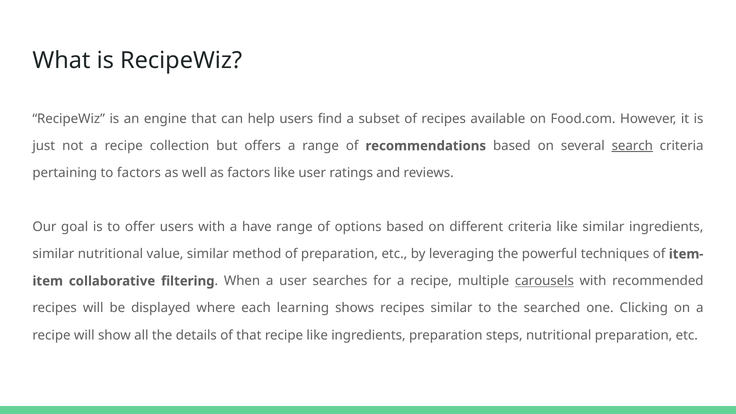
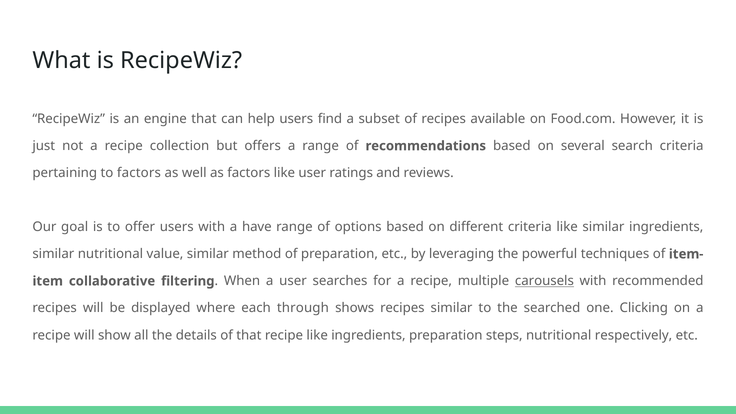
search underline: present -> none (632, 146)
learning: learning -> through (303, 308)
nutritional preparation: preparation -> respectively (634, 335)
